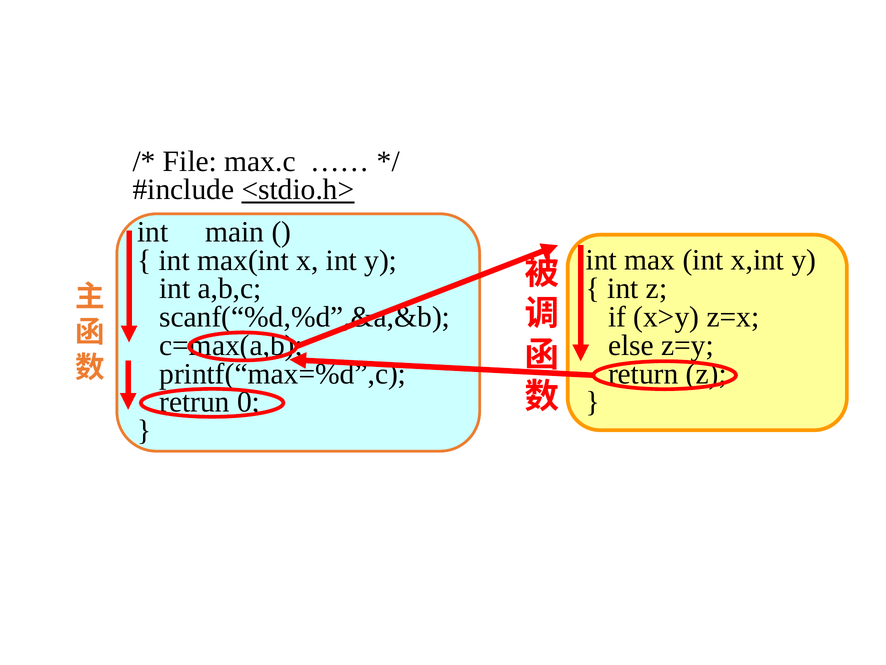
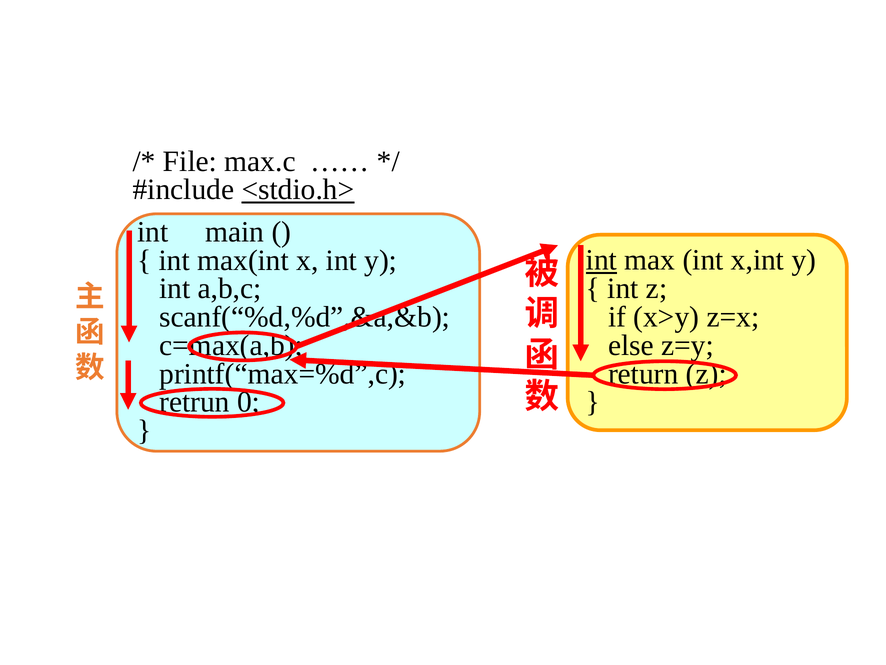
int underline: none -> present (601, 260)
